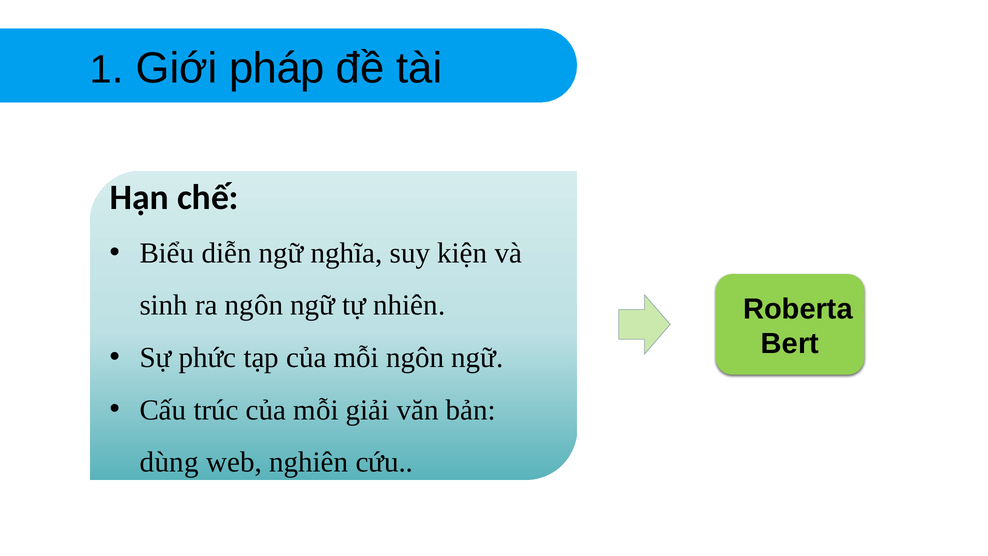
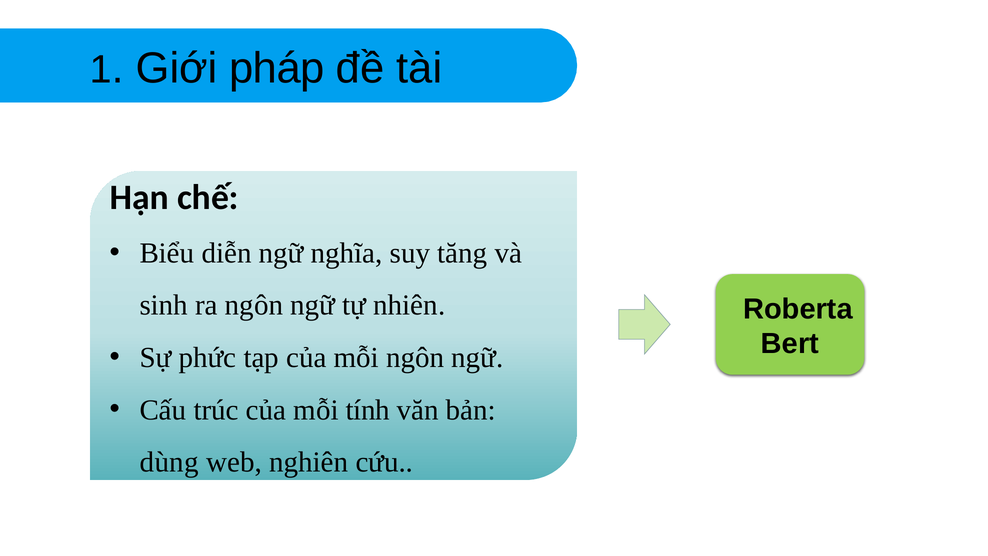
kiện: kiện -> tăng (462, 253)
giải: giải -> tính (368, 410)
